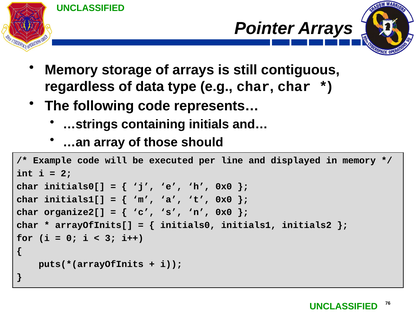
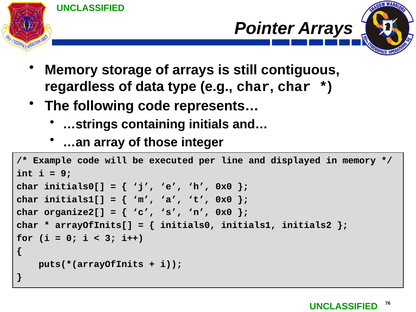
should: should -> integer (202, 142)
2: 2 -> 9 (66, 173)
